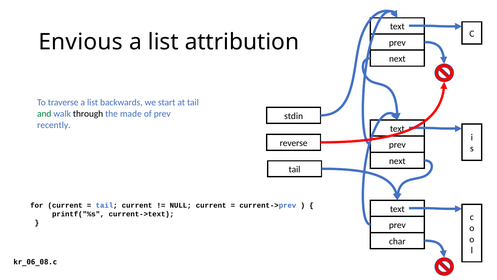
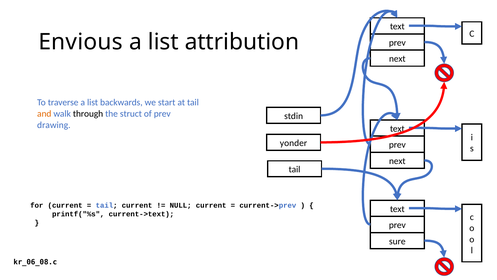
and colour: green -> orange (44, 114)
made: made -> struct (131, 114)
recently: recently -> drawing (54, 125)
reverse: reverse -> yonder (294, 143)
char: char -> sure (397, 241)
